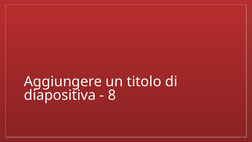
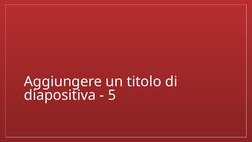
8: 8 -> 5 (112, 95)
